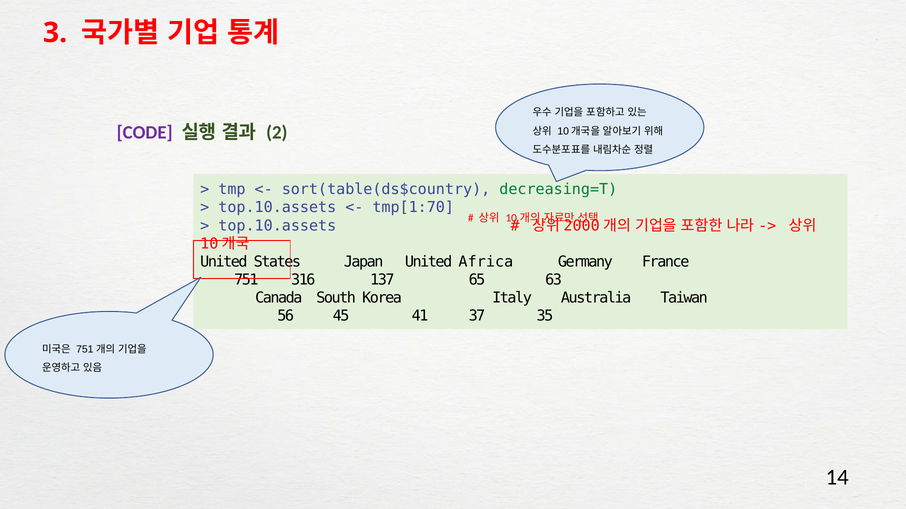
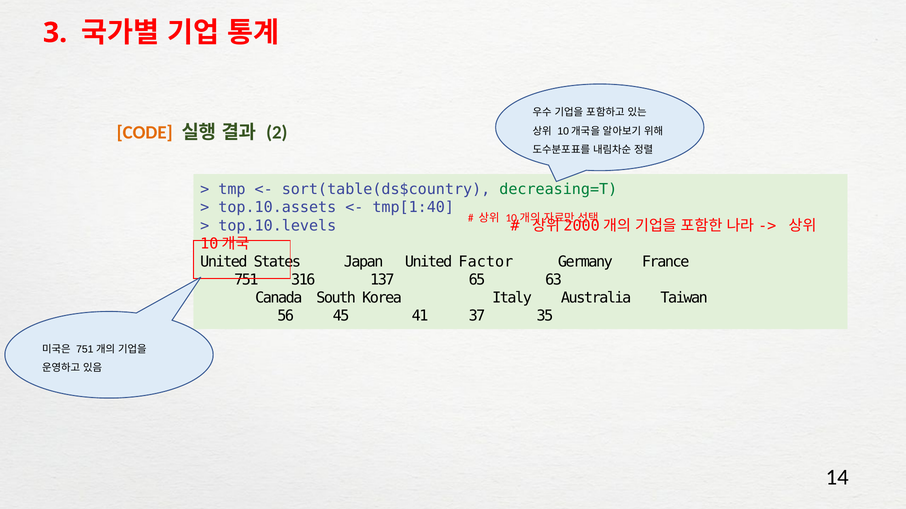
CODE colour: purple -> orange (145, 133)
tmp[1:70: tmp[1:70 -> tmp[1:40 (413, 208)
top.10.assets: top.10.assets -> top.10.levels (277, 226)
Africa: Africa -> Factor (486, 262)
